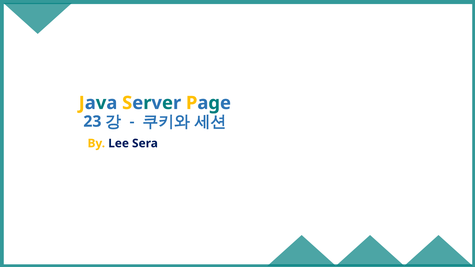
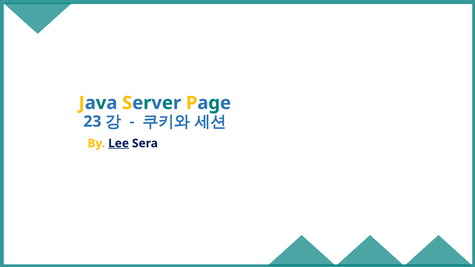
Lee underline: none -> present (119, 143)
